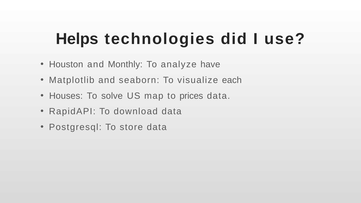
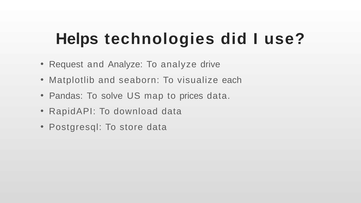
Houston: Houston -> Request (66, 65)
and Monthly: Monthly -> Analyze (125, 65)
have: have -> drive (210, 65)
Houses: Houses -> Pandas (66, 96)
